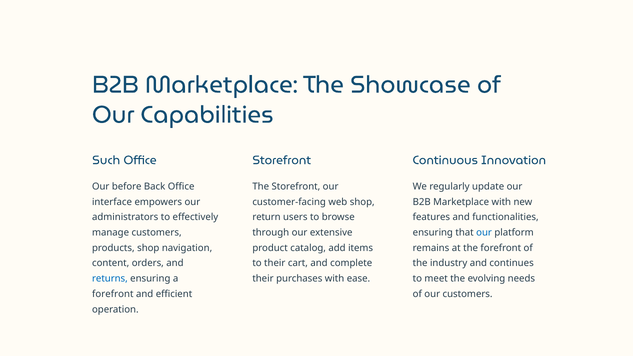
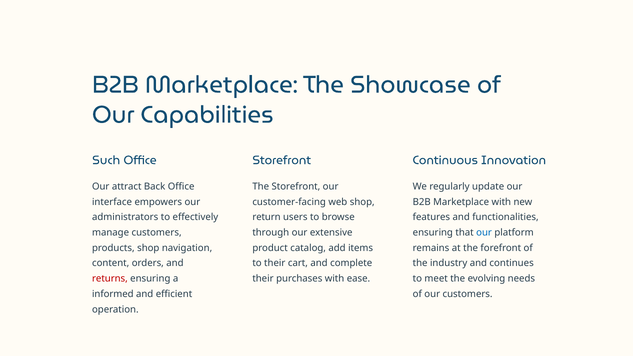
before: before -> attract (127, 186)
returns colour: blue -> red (110, 279)
forefront: forefront -> informed (113, 294)
